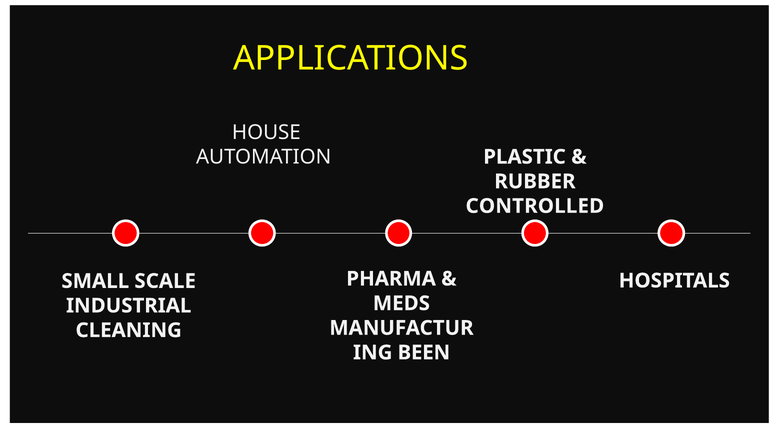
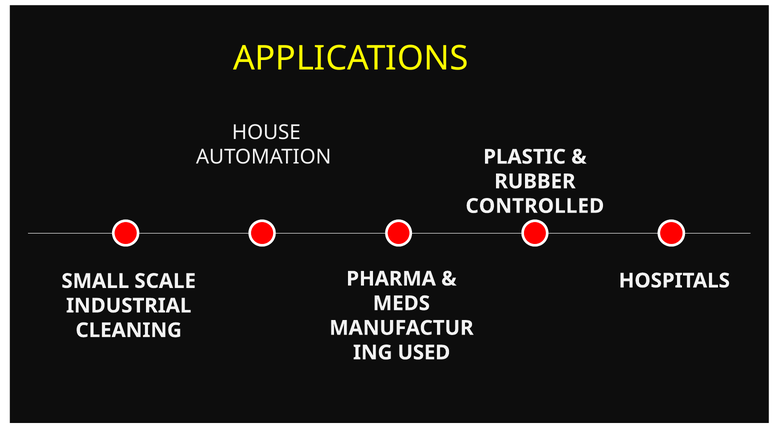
BEEN: BEEN -> USED (424, 352)
